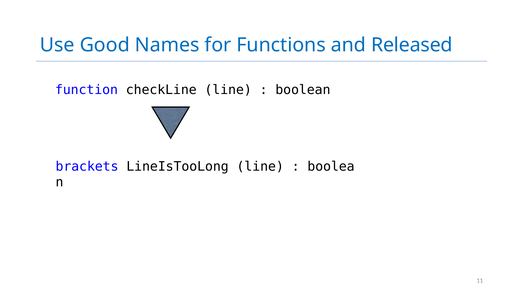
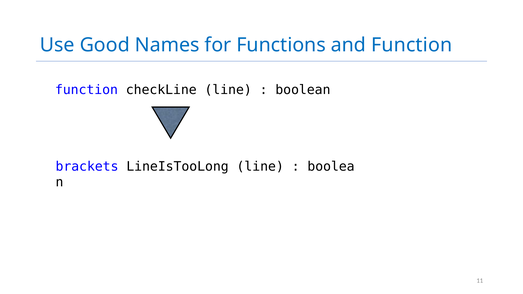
and Released: Released -> Function (412, 45)
